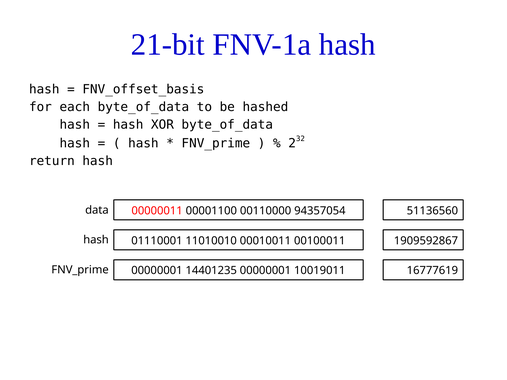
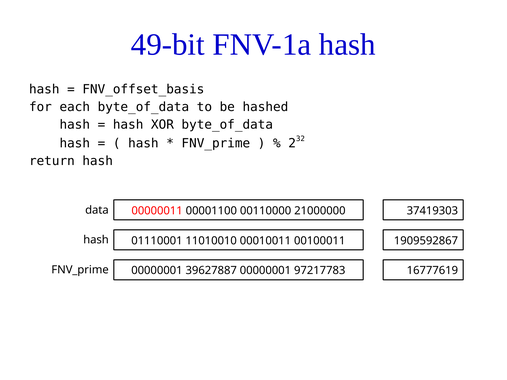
21-bit: 21-bit -> 49-bit (168, 45)
94357054: 94357054 -> 21000000 (320, 211)
51136560: 51136560 -> 37419303 (432, 211)
14401235: 14401235 -> 39627887 (211, 271)
10019011: 10019011 -> 97217783 (320, 271)
